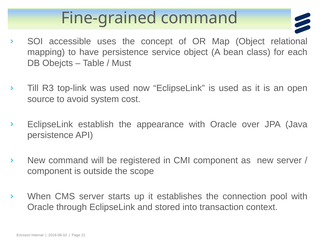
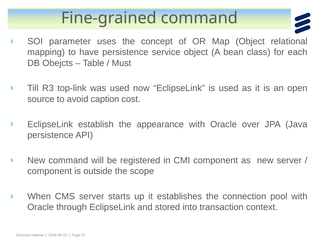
accessible: accessible -> parameter (70, 41)
system: system -> caption (105, 99)
